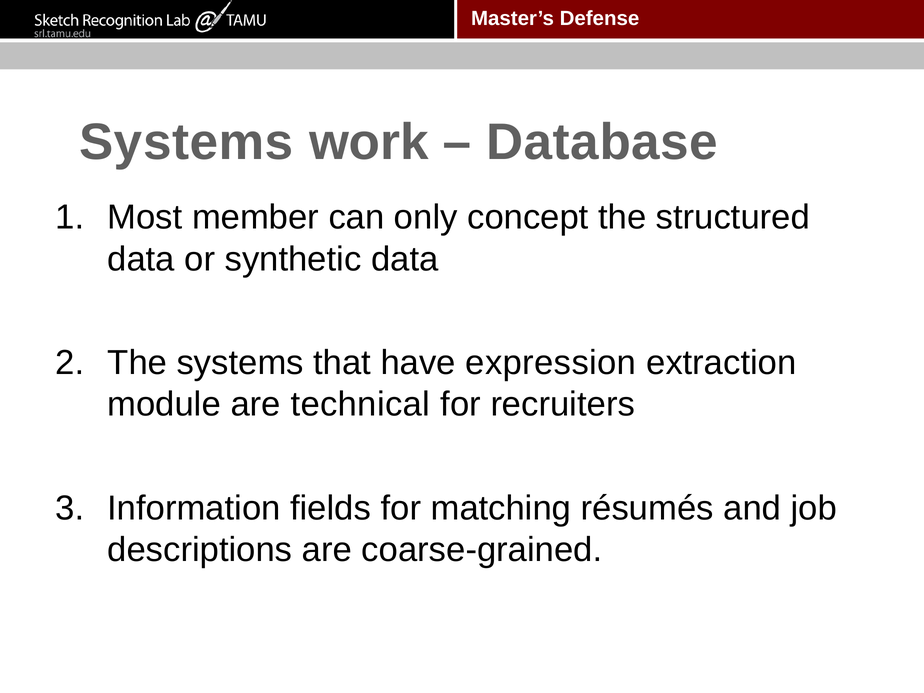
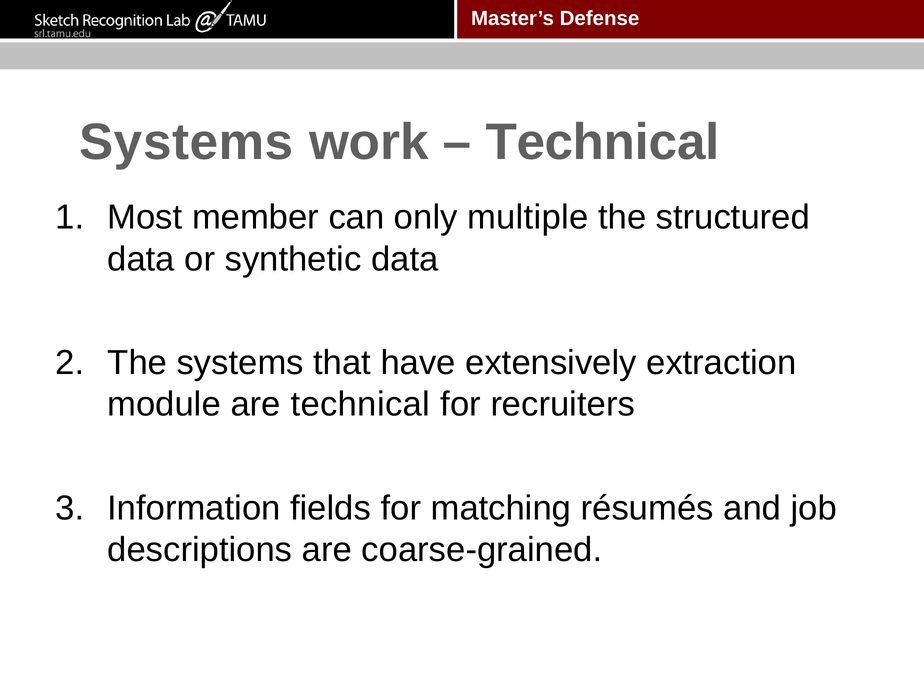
Database: Database -> Technical (603, 142)
concept: concept -> multiple (528, 218)
expression: expression -> extensively (551, 363)
